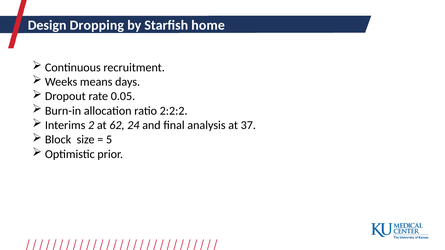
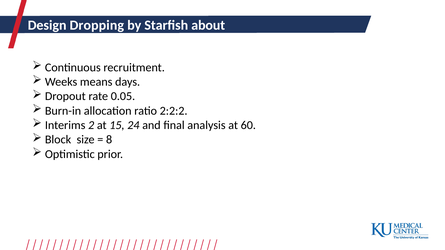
home: home -> about (208, 25)
62: 62 -> 15 (117, 125)
37: 37 -> 60 (248, 125)
5: 5 -> 8 (109, 140)
